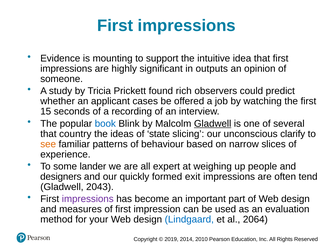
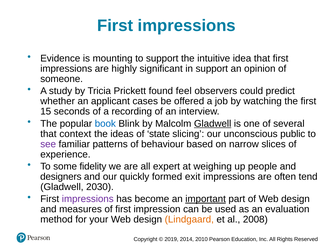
in outputs: outputs -> support (212, 69)
rich: rich -> feel (184, 91)
country: country -> context (75, 134)
clarify: clarify -> public (293, 134)
see colour: orange -> purple (48, 144)
lander: lander -> fidelity (93, 166)
2043: 2043 -> 2030 (100, 187)
important underline: none -> present (206, 199)
Lindgaard colour: blue -> orange (189, 219)
2064: 2064 -> 2008 (255, 219)
